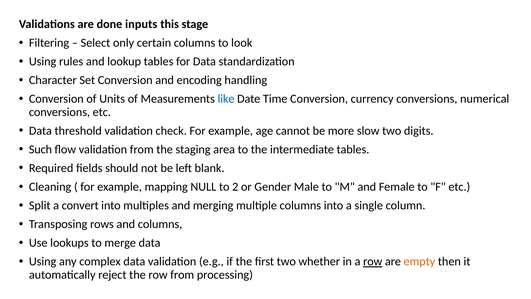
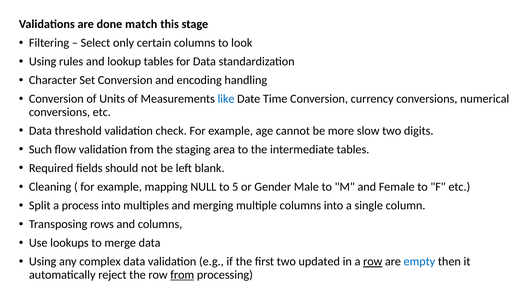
inputs: inputs -> match (141, 24)
2: 2 -> 5 (235, 187)
convert: convert -> process (80, 205)
whether: whether -> updated (319, 261)
empty colour: orange -> blue (419, 261)
from underline: none -> present (182, 274)
